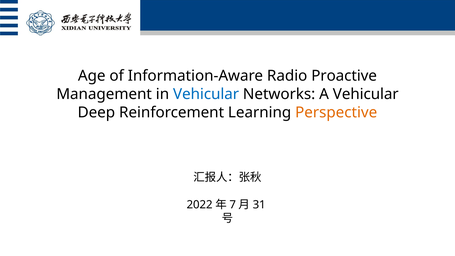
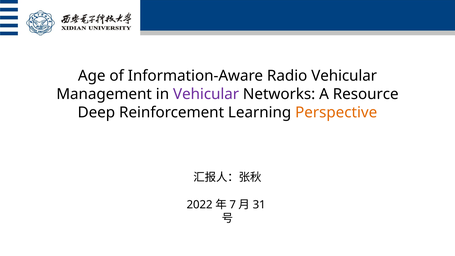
Radio Proactive: Proactive -> Vehicular (344, 76)
Vehicular colour: blue -> purple (206, 94)
A Vehicular: Vehicular -> Resource (366, 94)
